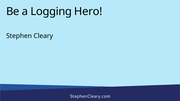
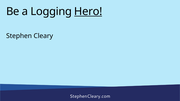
Hero underline: none -> present (88, 11)
